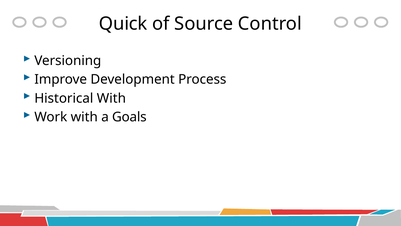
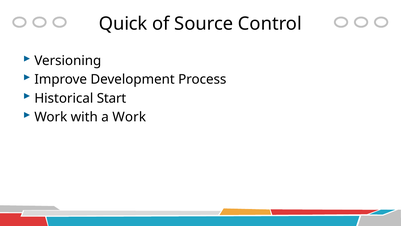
Historical With: With -> Start (111, 98)
a Goals: Goals -> Work (129, 117)
